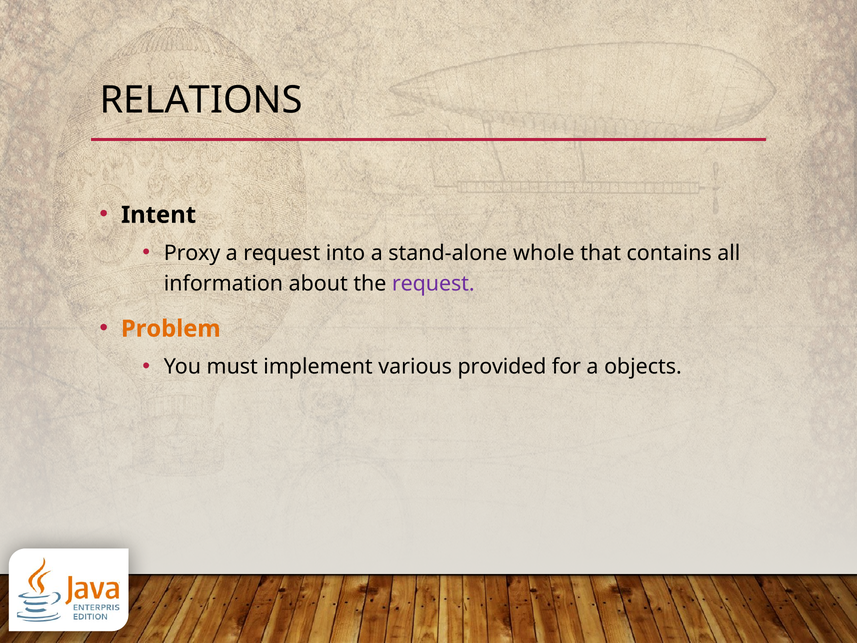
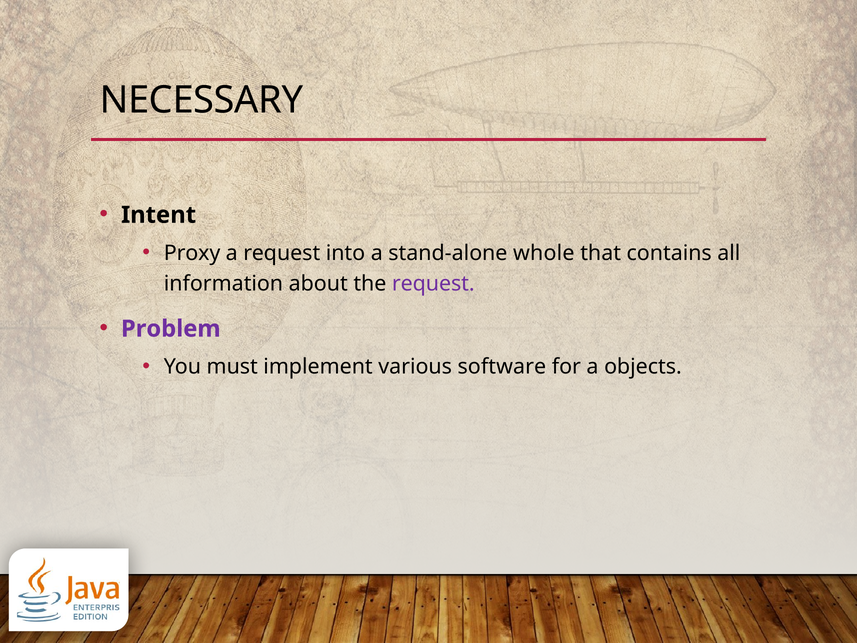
RELATIONS: RELATIONS -> NECESSARY (201, 100)
Problem colour: orange -> purple (171, 329)
provided: provided -> software (502, 367)
